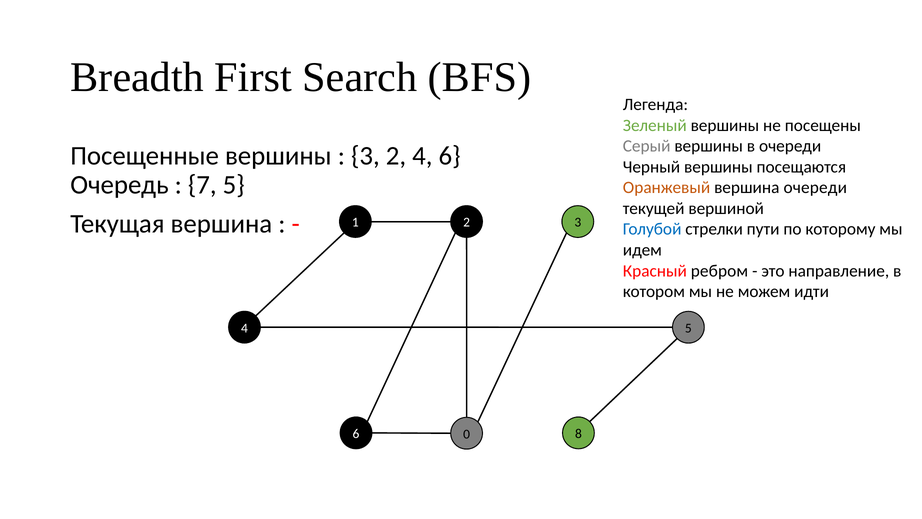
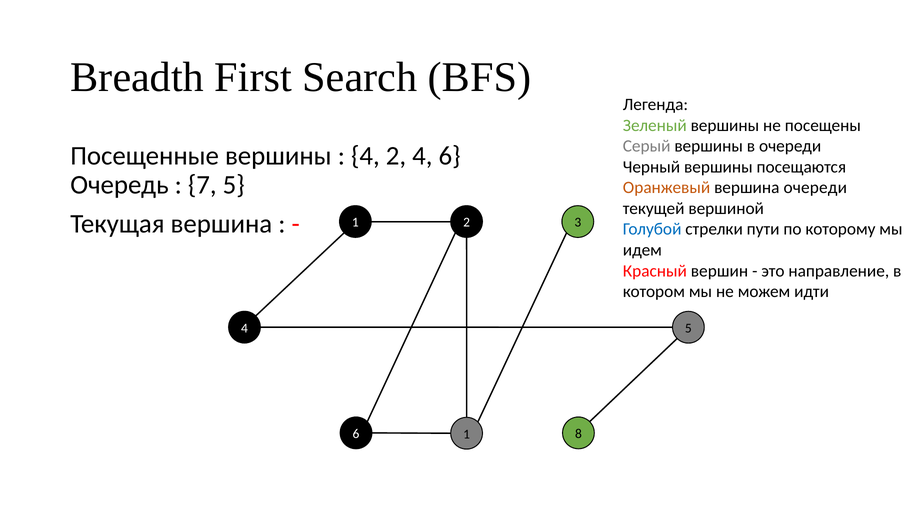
3: 3 -> 4 (365, 156)
ребром: ребром -> вершин (719, 271)
6 0: 0 -> 1 (467, 434)
